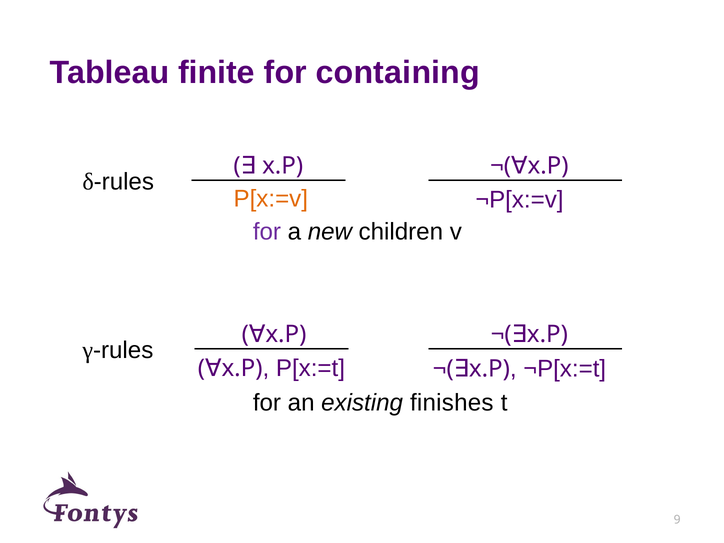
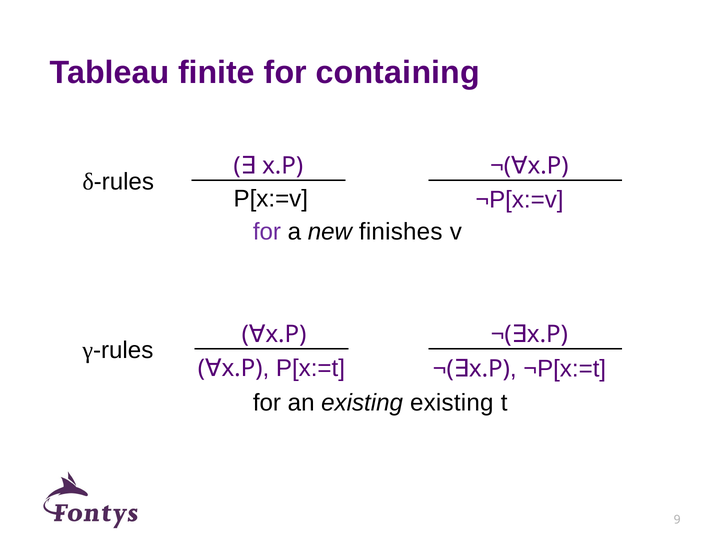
P[x:=v colour: orange -> black (271, 199)
children: children -> finishes (401, 232)
existing finishes: finishes -> existing (452, 403)
